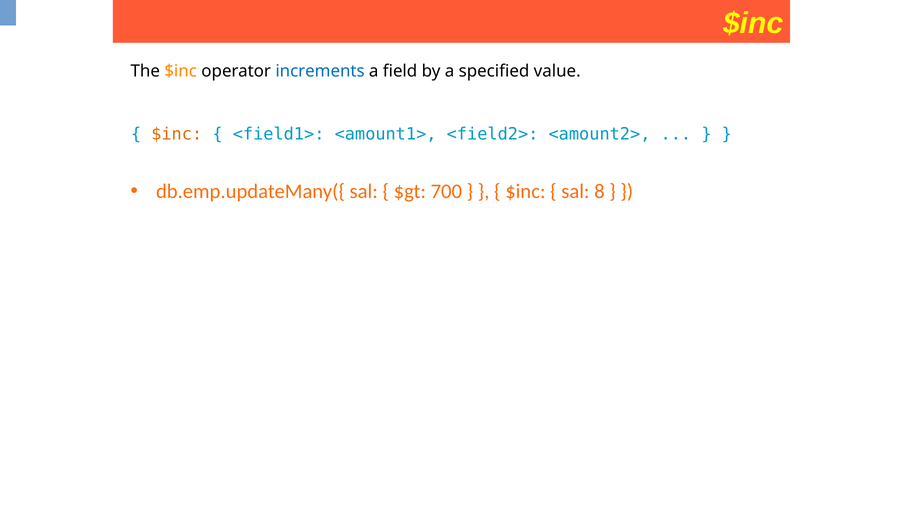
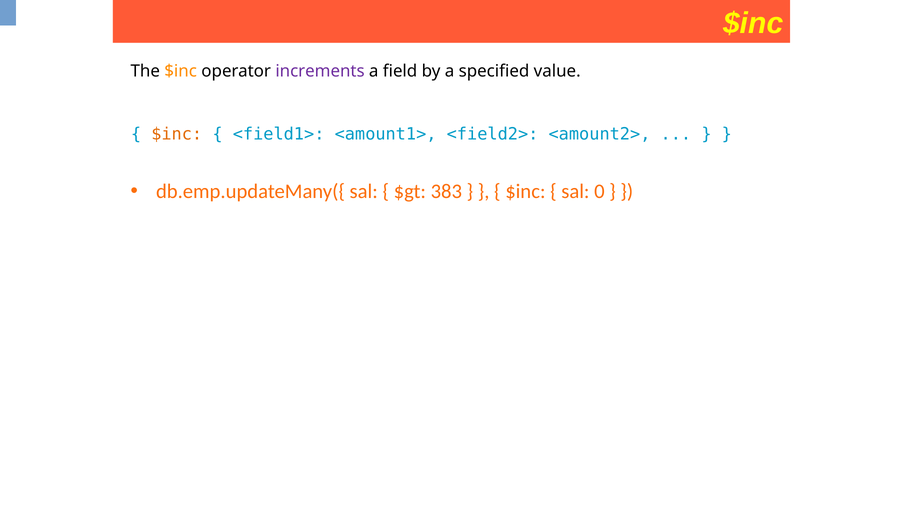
increments colour: blue -> purple (320, 71)
700: 700 -> 383 (446, 192)
8: 8 -> 0 (599, 192)
